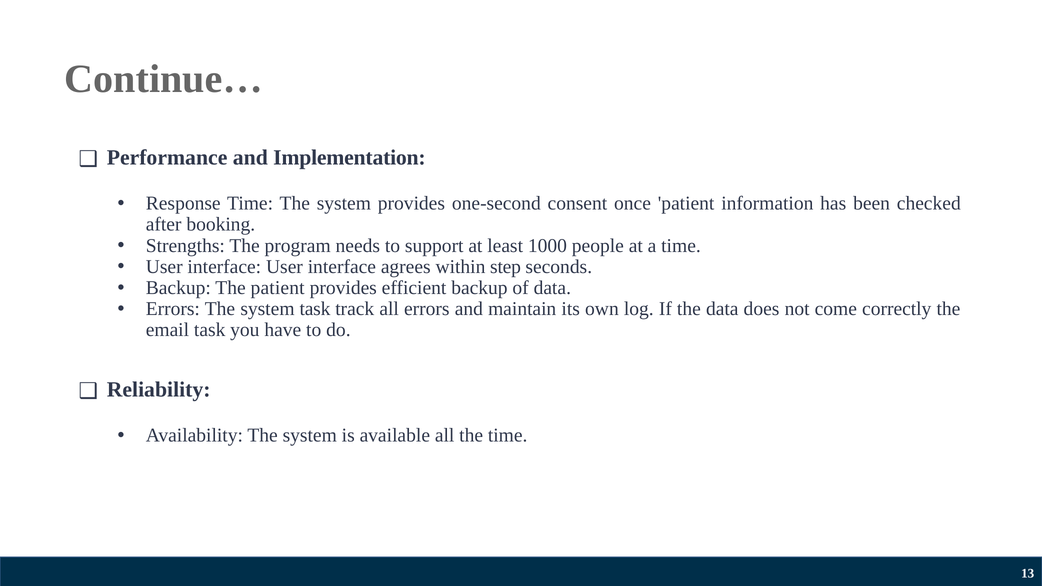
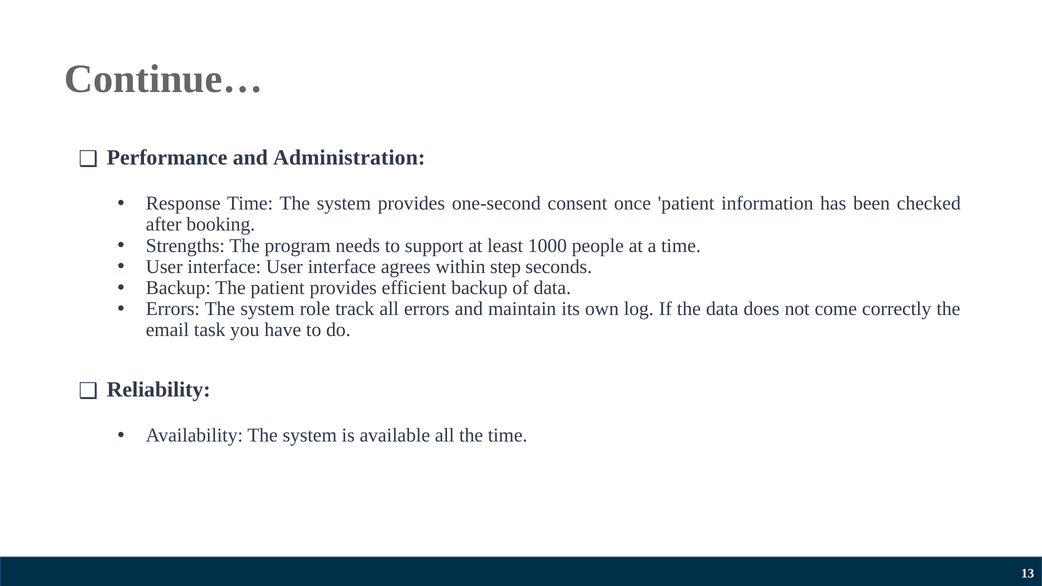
Implementation: Implementation -> Administration (349, 158)
system task: task -> role (315, 309)
